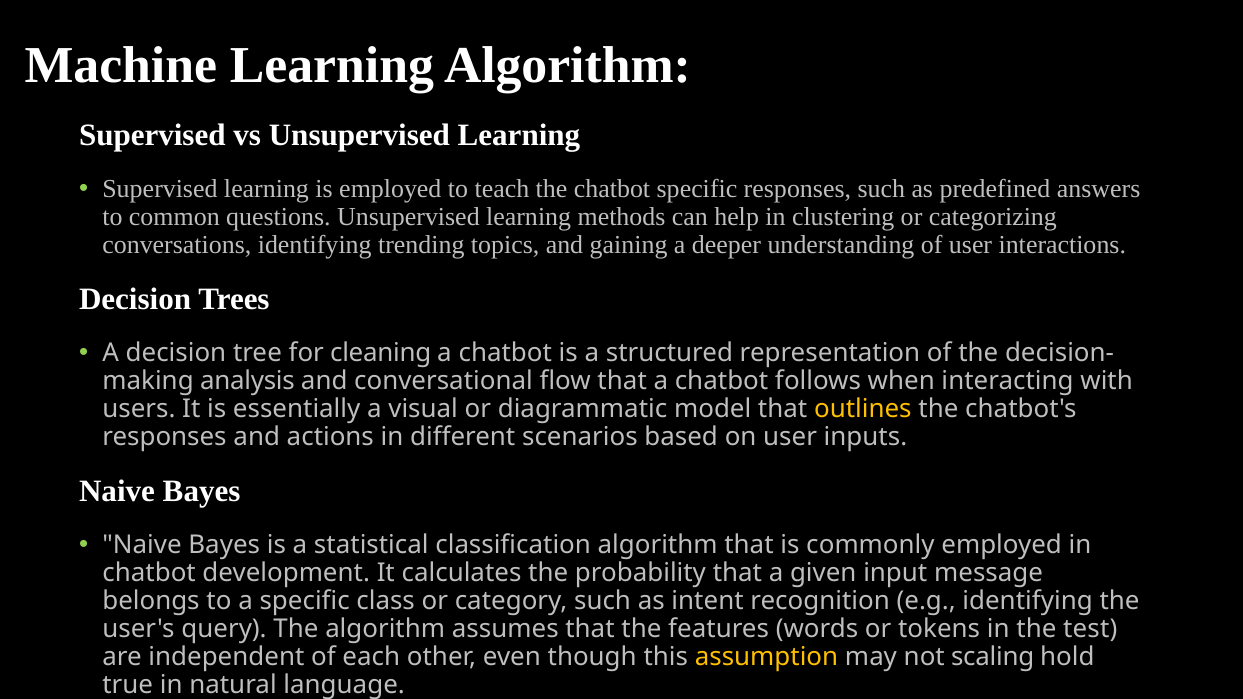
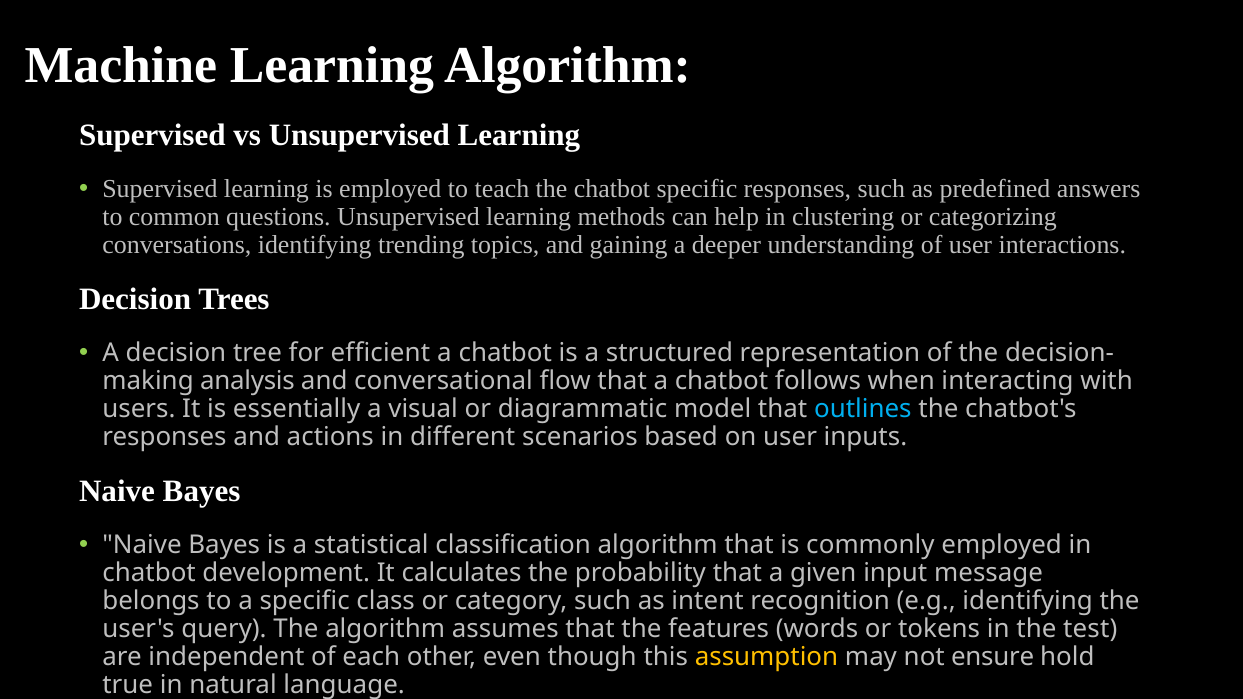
cleaning: cleaning -> efficient (380, 353)
outlines colour: yellow -> light blue (863, 409)
scaling: scaling -> ensure (993, 657)
